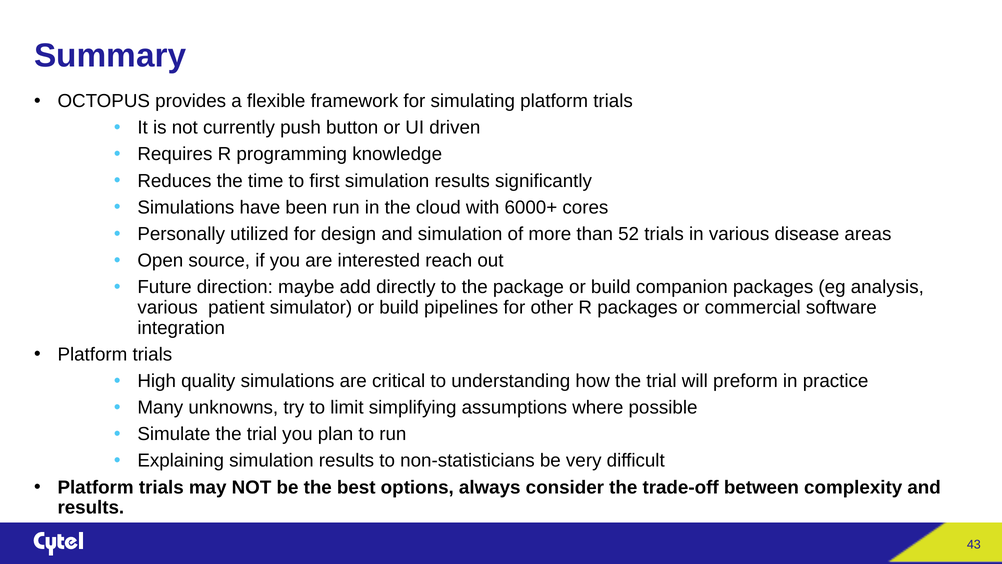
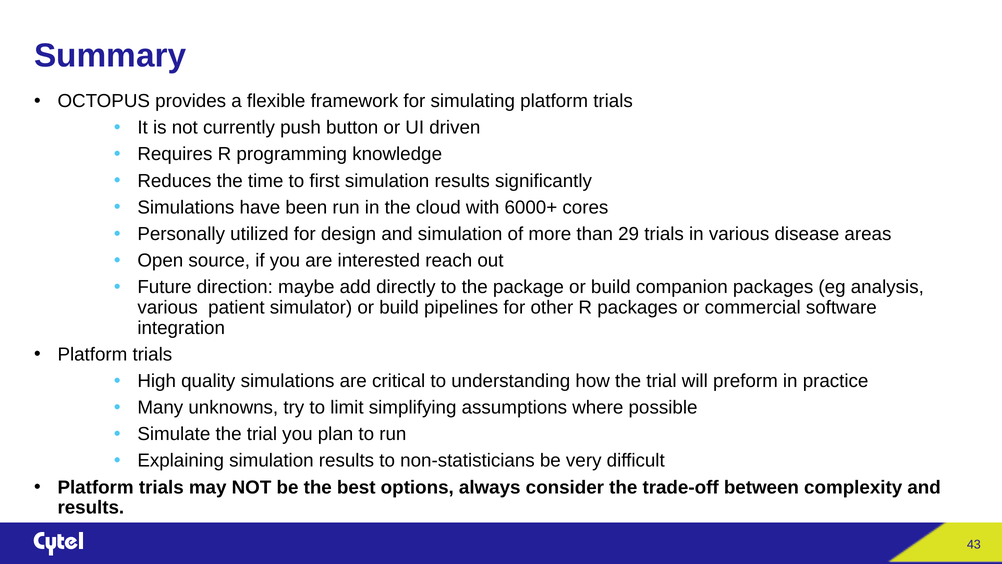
52: 52 -> 29 (629, 234)
